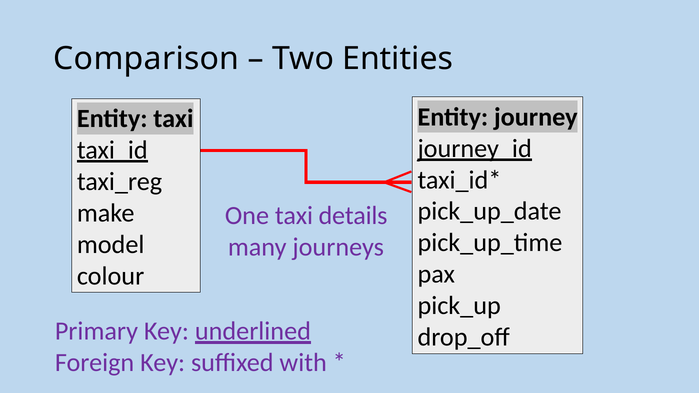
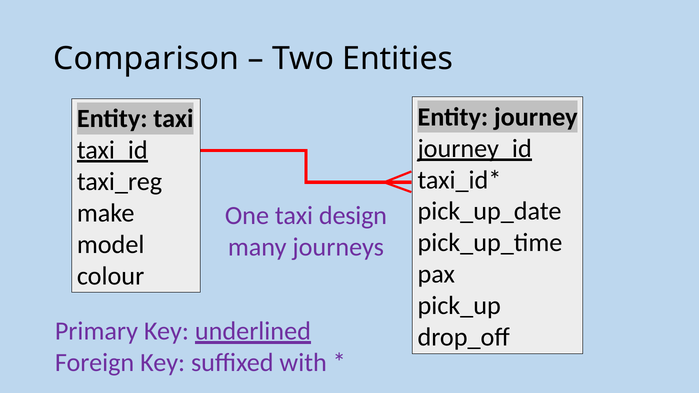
details: details -> design (353, 216)
